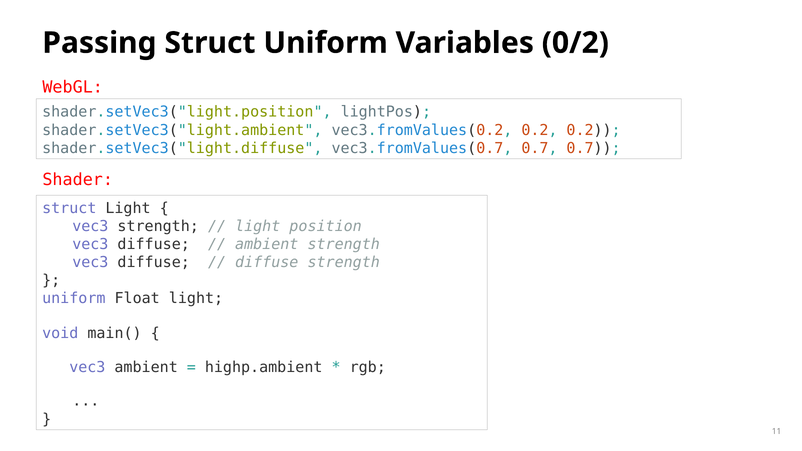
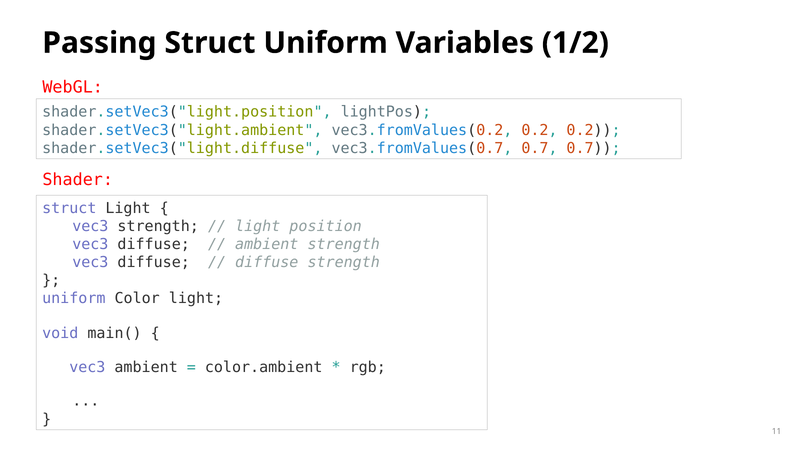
0/2: 0/2 -> 1/2 (575, 43)
Float: Float -> Color (137, 299)
highp.ambient: highp.ambient -> color.ambient (264, 367)
